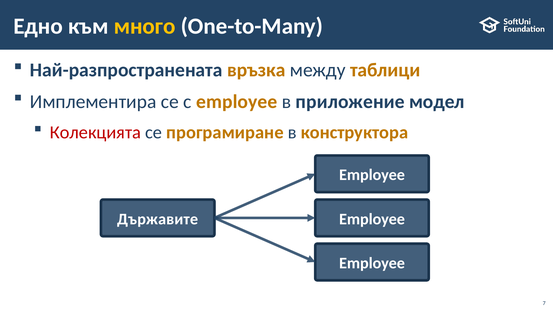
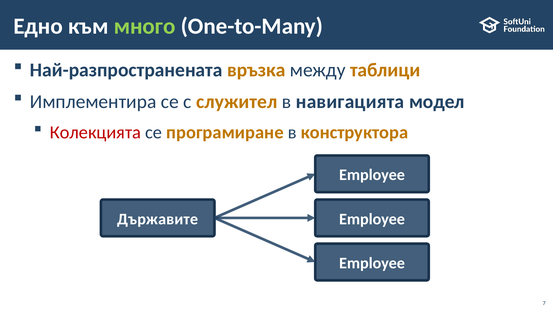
много colour: yellow -> light green (145, 26)
с employee: employee -> служител (237, 102)
приложение: приложение -> навигацията (350, 102)
